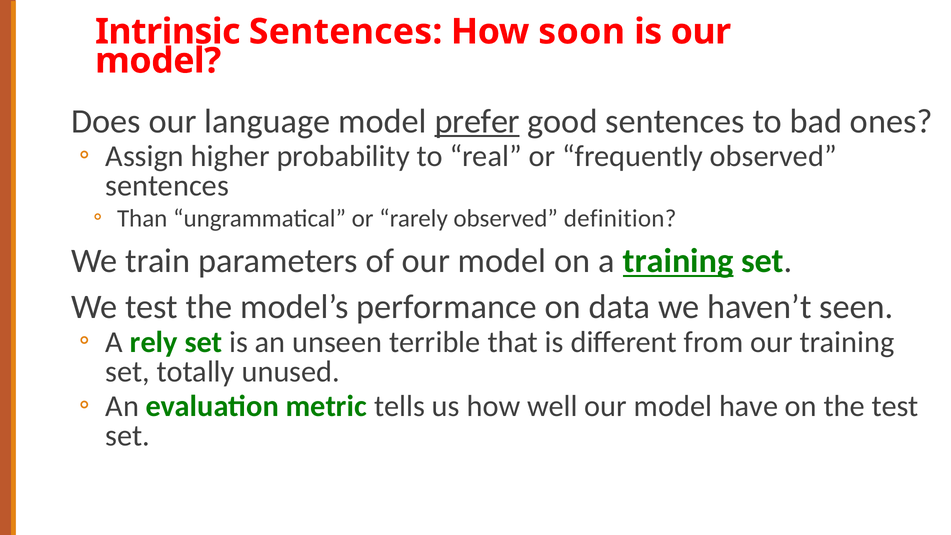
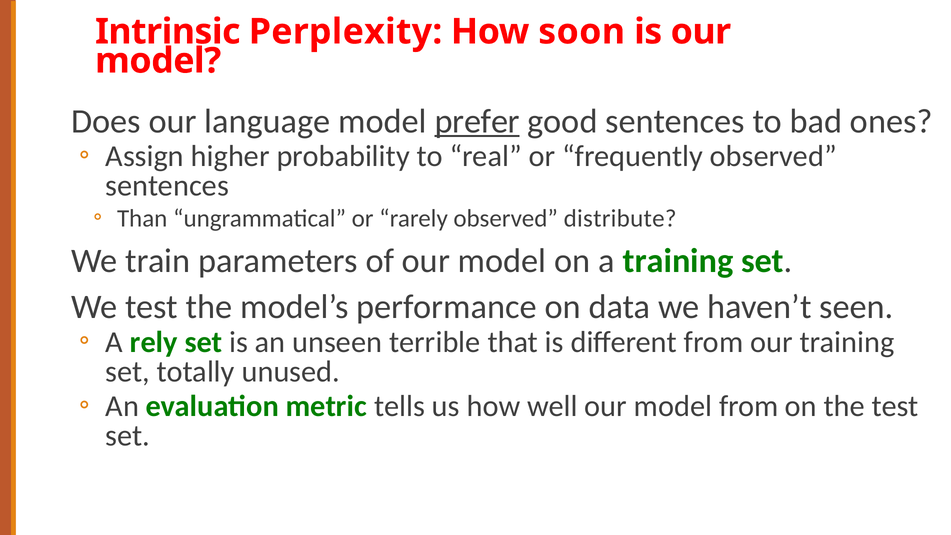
Intrinsic Sentences: Sentences -> Perplexity (346, 32)
definition: definition -> distribute (620, 218)
training underline: present -> none (678, 261)
model have: have -> from (749, 406)
